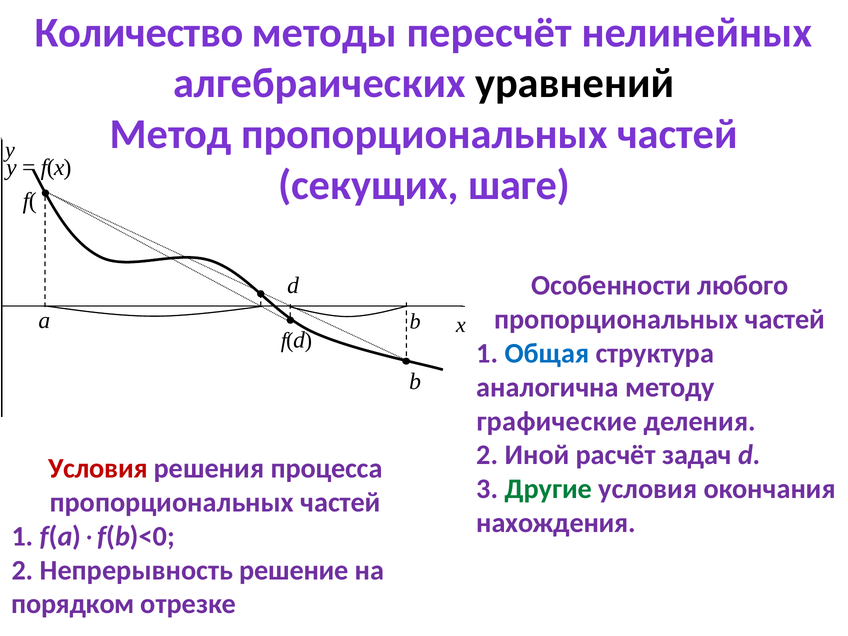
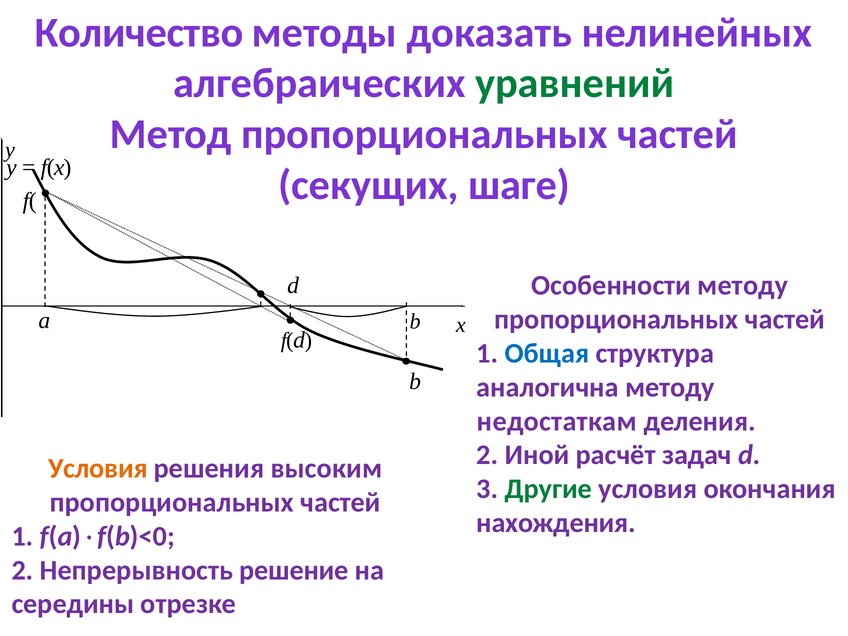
пересчёт: пересчёт -> доказать (489, 33)
уравнений colour: black -> green (575, 83)
Особенности любого: любого -> методу (743, 286)
графические: графические -> недостаткам (557, 421)
Условия colour: red -> orange (98, 468)
процесса: процесса -> высоким (326, 468)
порядком: порядком -> середины (73, 604)
